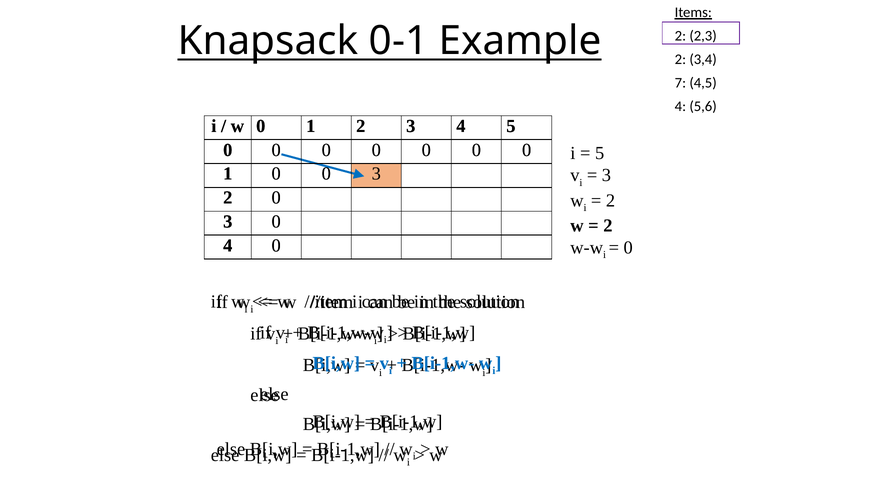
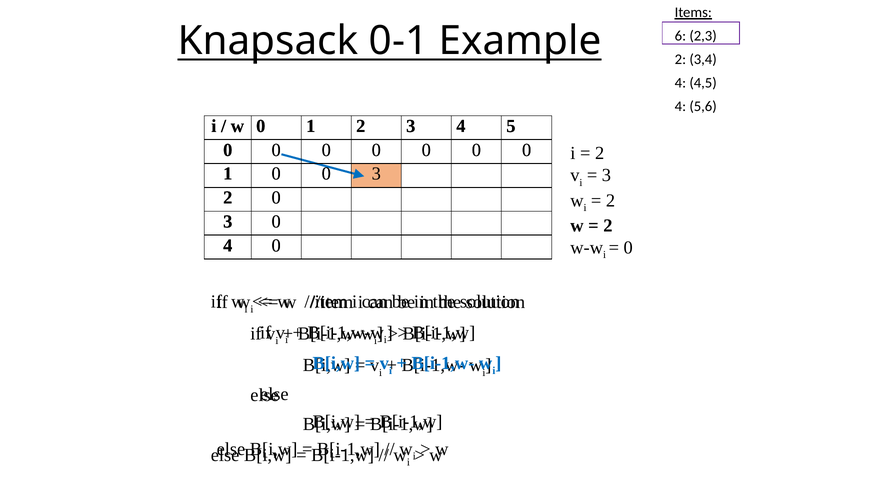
2: 2 -> 6 (680, 36)
7: 7 -> 4 (680, 83)
5: 5 -> 2 (600, 154)
